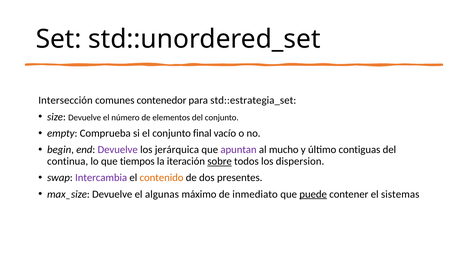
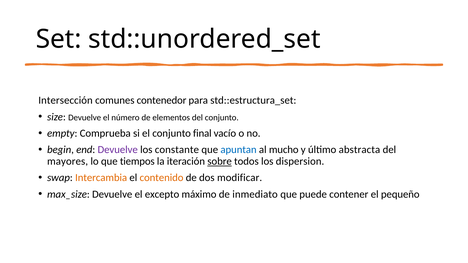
std::estrategia_set: std::estrategia_set -> std::estructura_set (253, 101)
jerárquica: jerárquica -> constante (177, 150)
apuntan colour: purple -> blue (239, 150)
contiguas: contiguas -> abstracta (359, 150)
continua: continua -> mayores (68, 161)
Intercambia colour: purple -> orange (101, 178)
presentes: presentes -> modificar (240, 178)
algunas: algunas -> excepto (162, 194)
puede underline: present -> none (313, 194)
sistemas: sistemas -> pequeño (400, 194)
